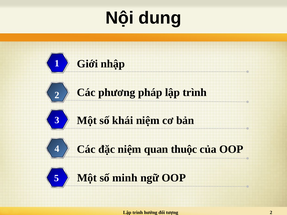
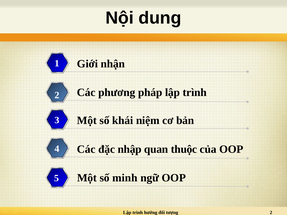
nhập: nhập -> nhận (113, 64)
đặc niệm: niệm -> nhập (130, 149)
